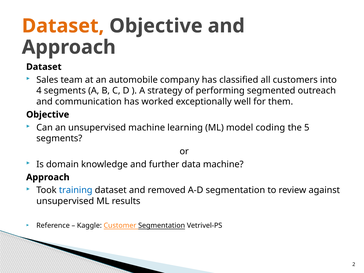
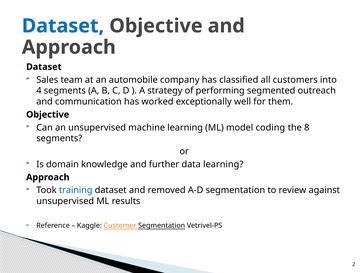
Dataset colour: orange -> blue (63, 26)
5: 5 -> 8 (307, 128)
data machine: machine -> learning (223, 164)
